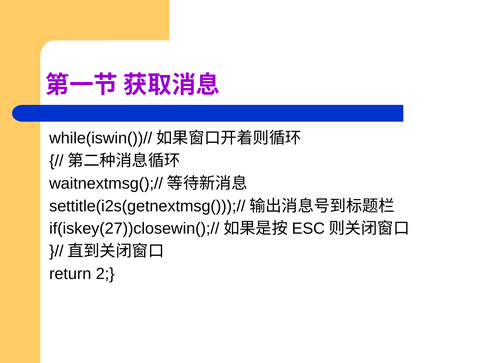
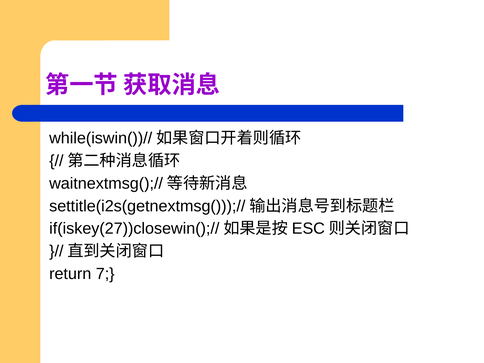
2: 2 -> 7 (105, 274)
